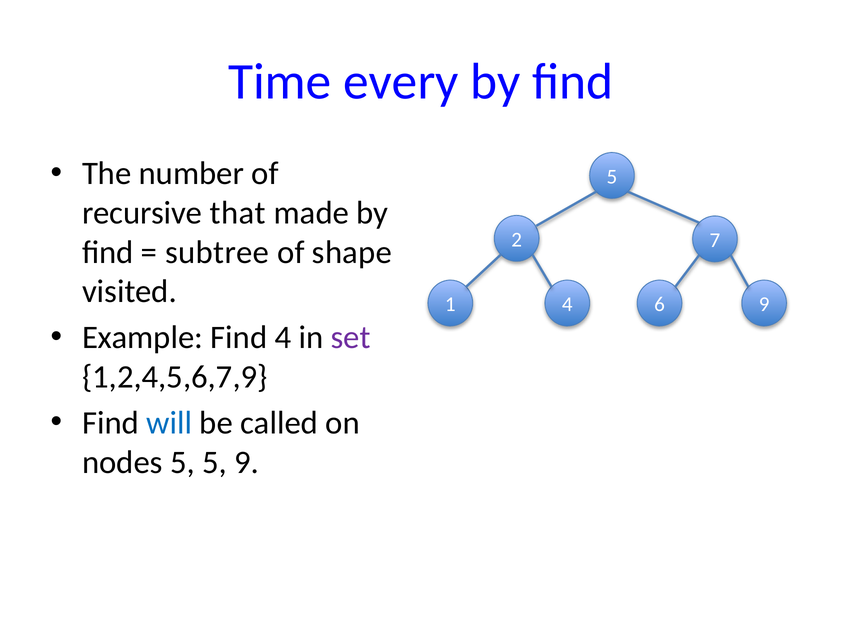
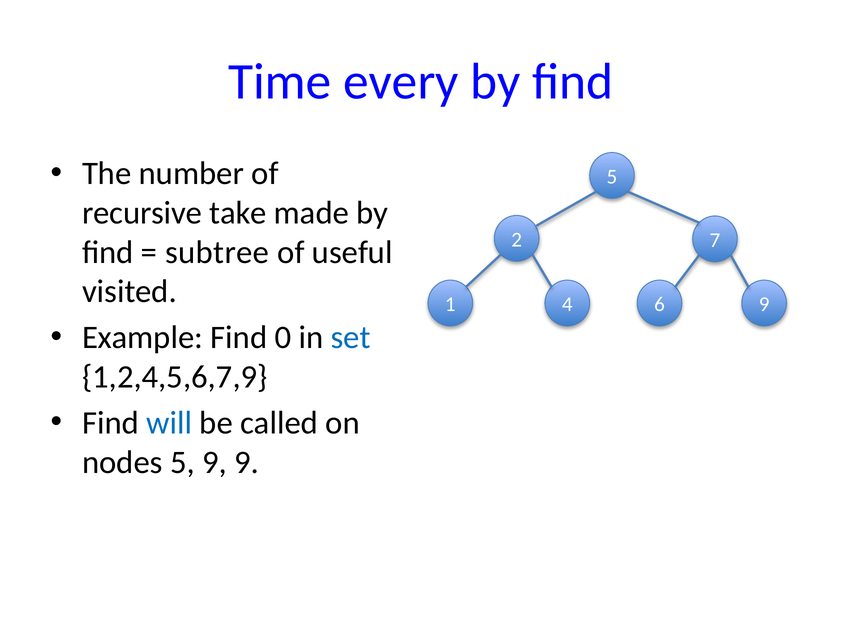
that: that -> take (238, 213)
shape: shape -> useful (352, 252)
Find 4: 4 -> 0 (283, 337)
set colour: purple -> blue (351, 337)
5 5: 5 -> 9 (215, 462)
